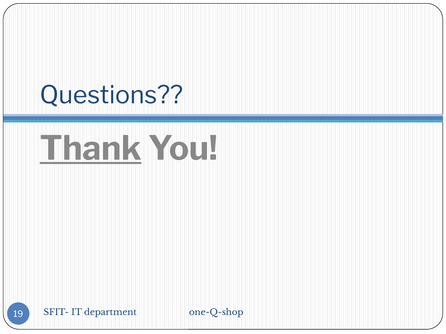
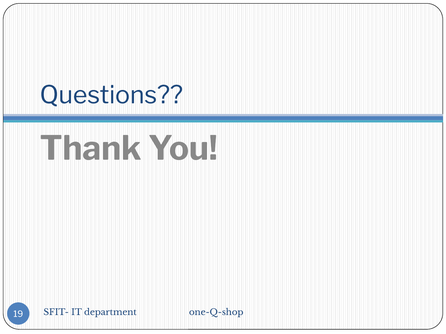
Thank underline: present -> none (91, 149)
